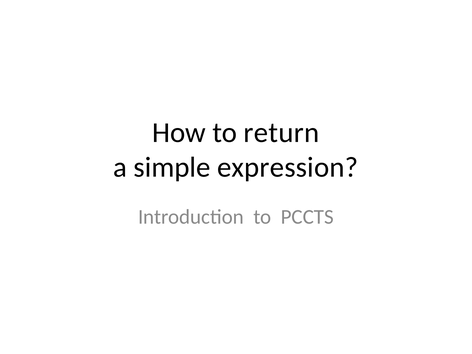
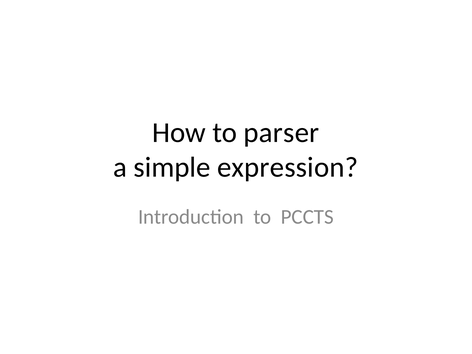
return: return -> parser (281, 133)
